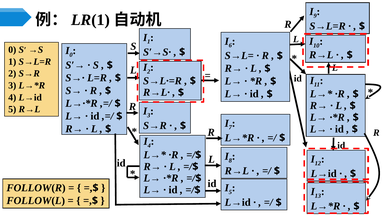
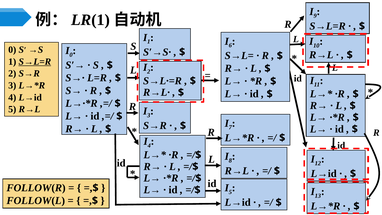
S→L=R underline: none -> present (35, 62)
